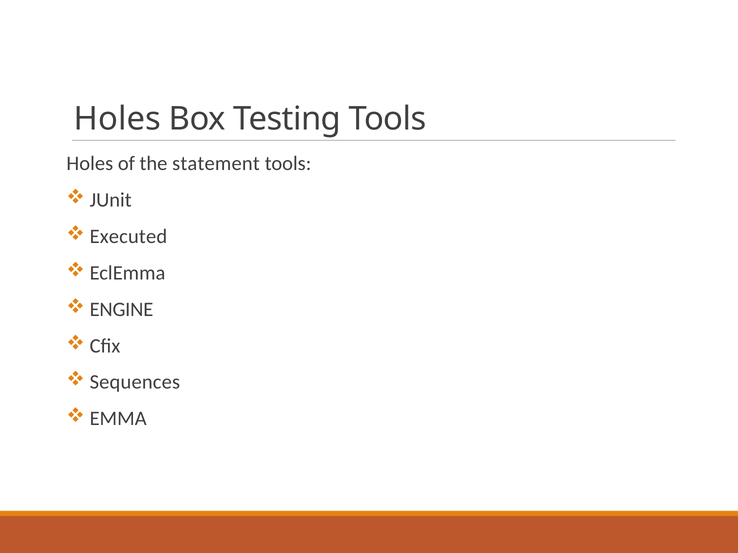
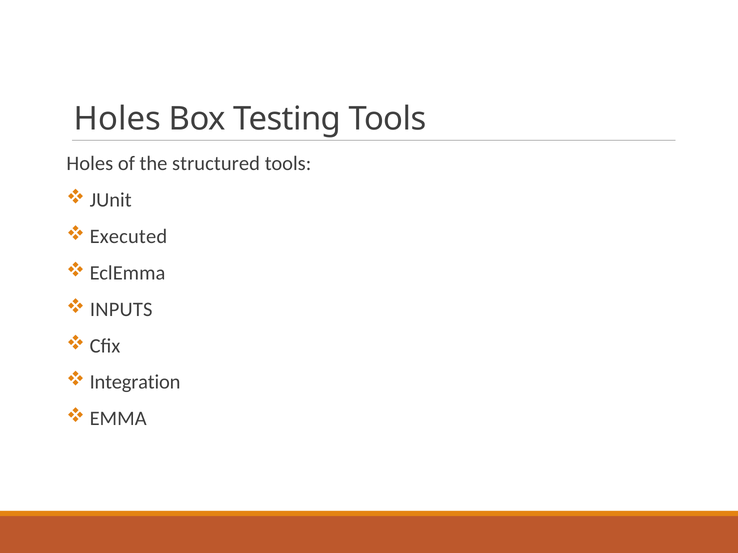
statement: statement -> structured (216, 164)
ENGINE: ENGINE -> INPUTS (121, 310)
Sequences: Sequences -> Integration (135, 383)
